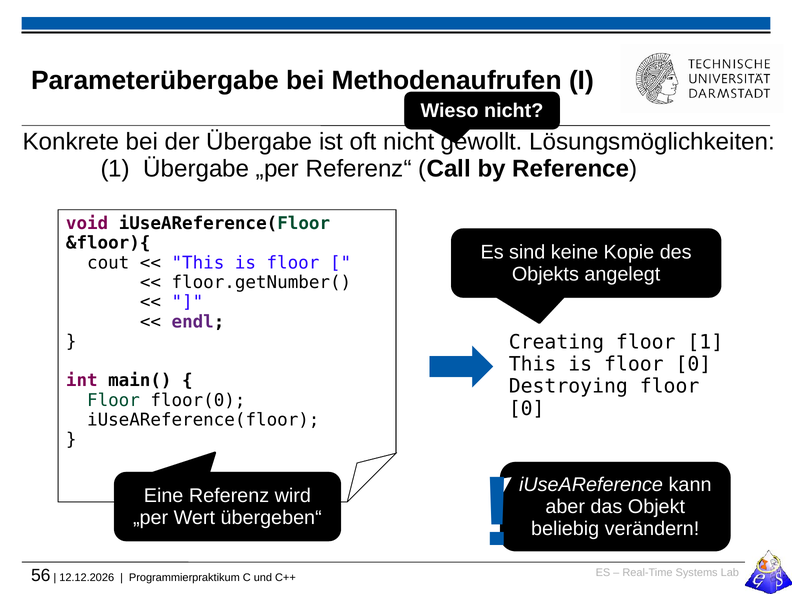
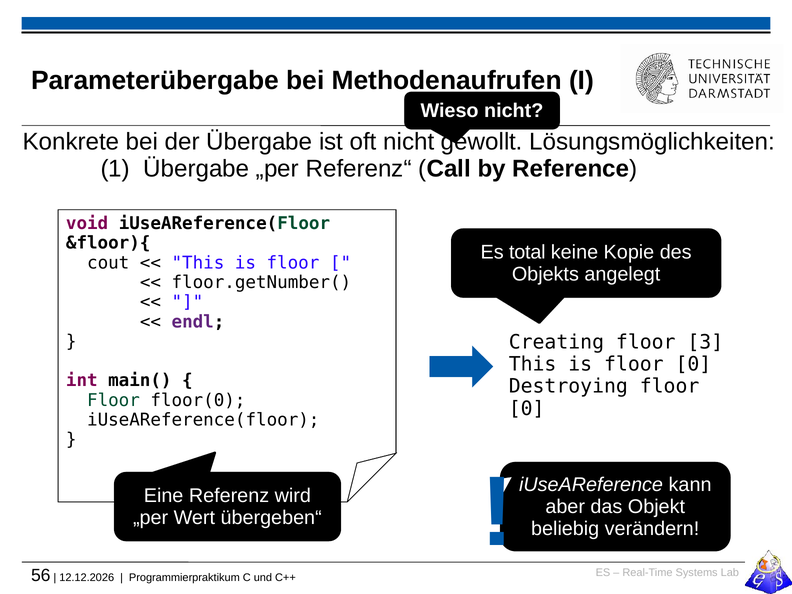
sind: sind -> total (527, 252)
floor 1: 1 -> 3 (705, 342)
